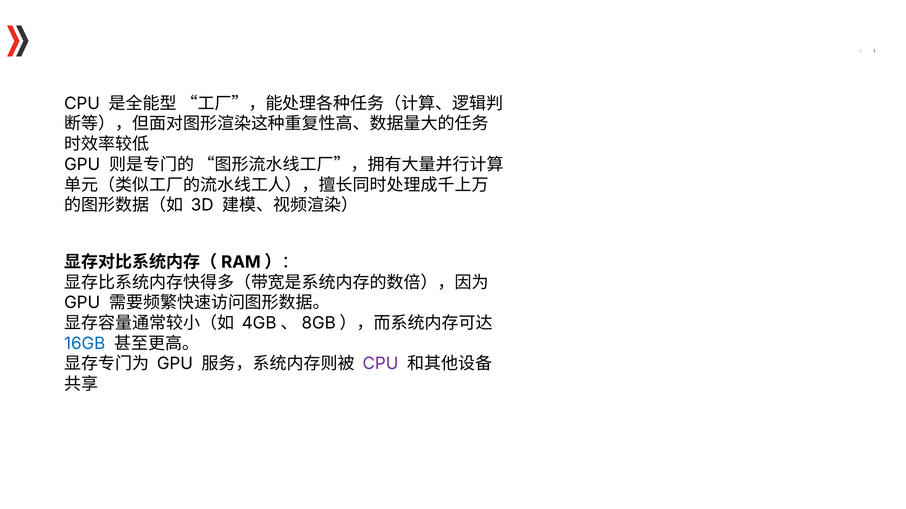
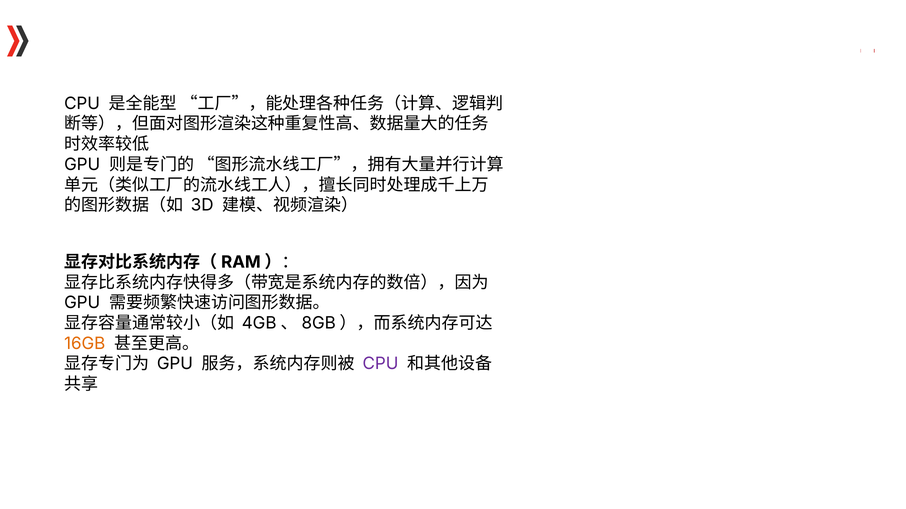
16GB colour: blue -> orange (85, 344)
